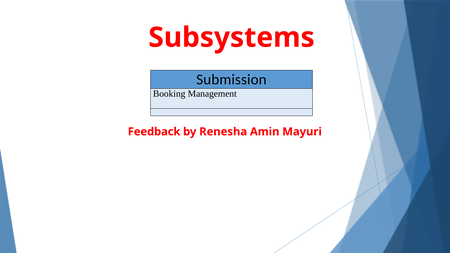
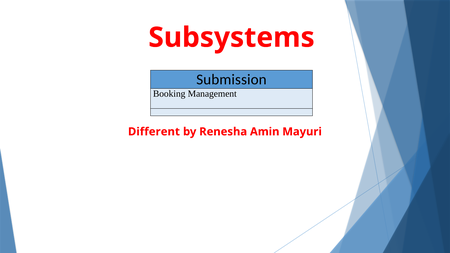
Feedback: Feedback -> Different (154, 132)
